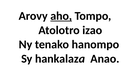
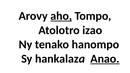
Anao underline: none -> present (105, 59)
